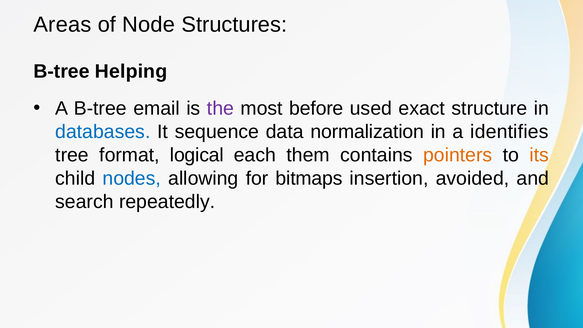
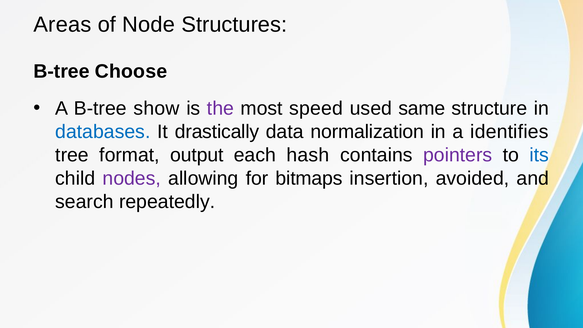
Helping: Helping -> Choose (131, 71)
email: email -> show (156, 109)
before: before -> speed (316, 109)
exact: exact -> same (422, 109)
sequence: sequence -> drastically (217, 132)
logical: logical -> output (197, 155)
them: them -> hash (308, 155)
pointers colour: orange -> purple (458, 155)
its colour: orange -> blue (539, 155)
nodes colour: blue -> purple (132, 179)
